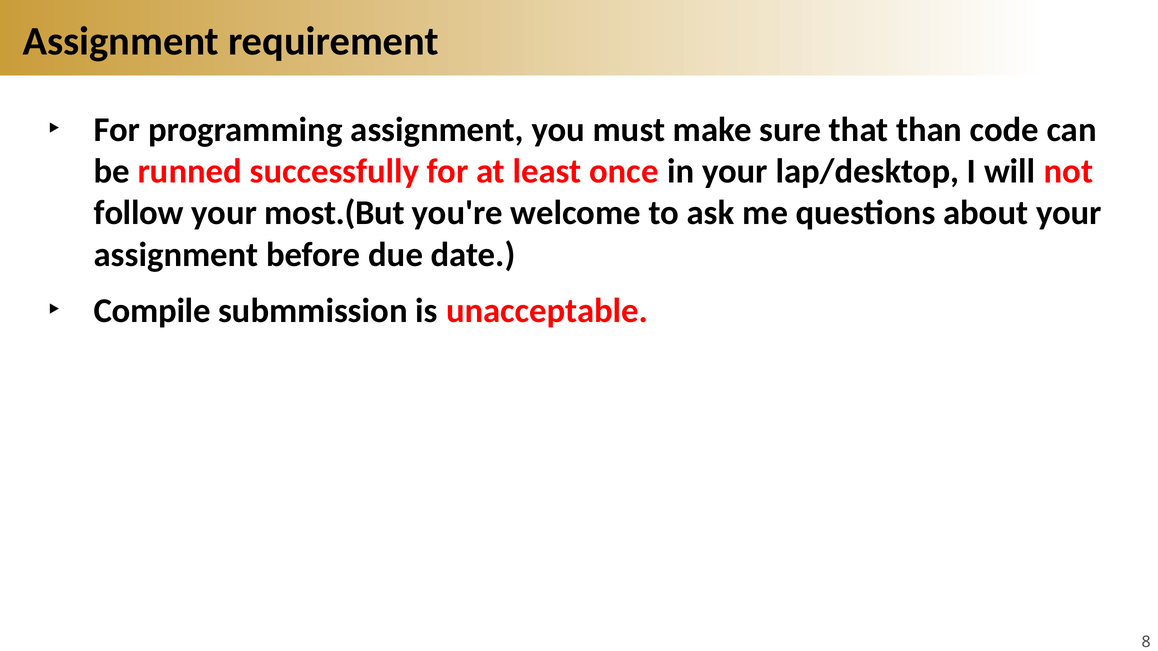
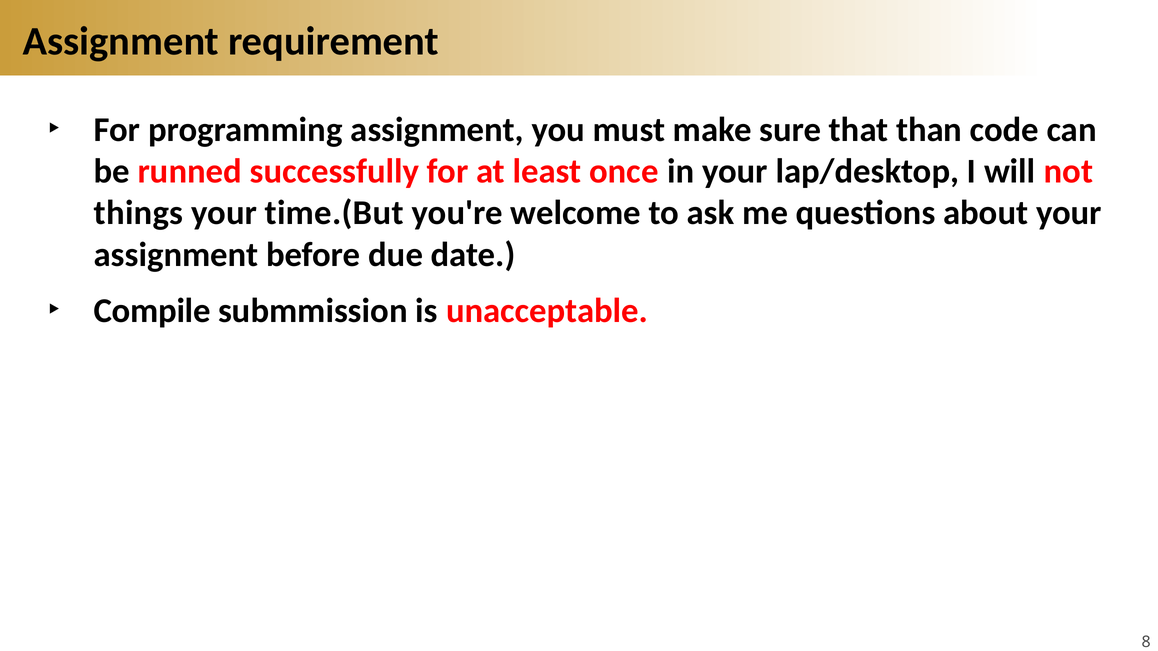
follow: follow -> things (139, 213)
most.(But: most.(But -> time.(But (334, 213)
